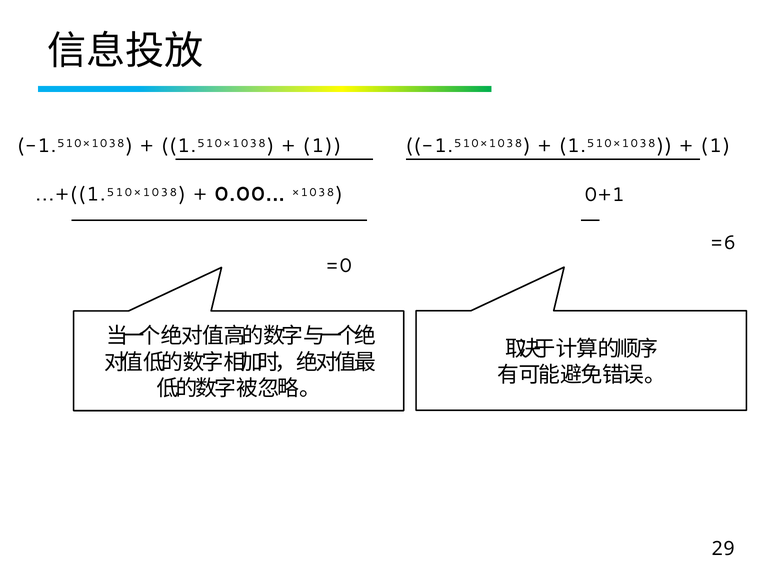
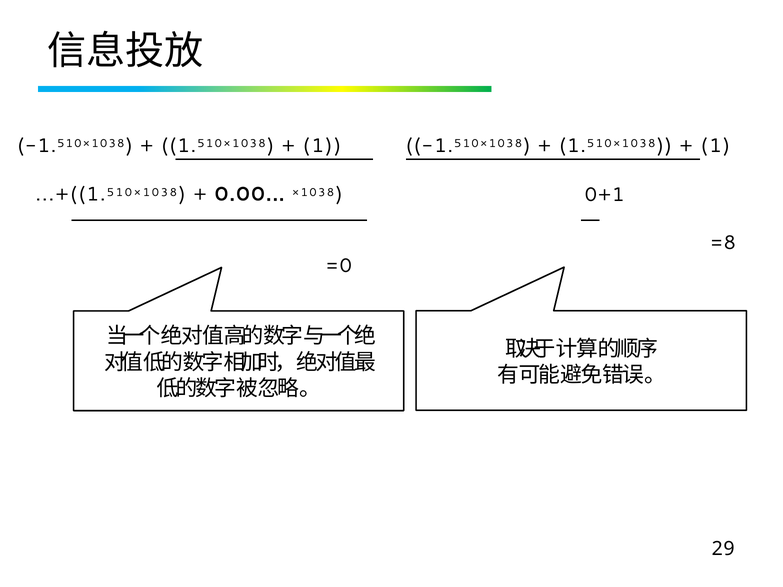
=6: =6 -> =8 (723, 243)
